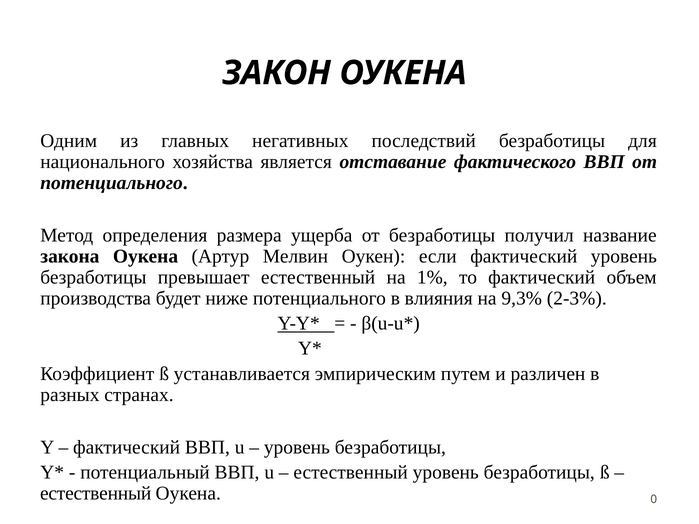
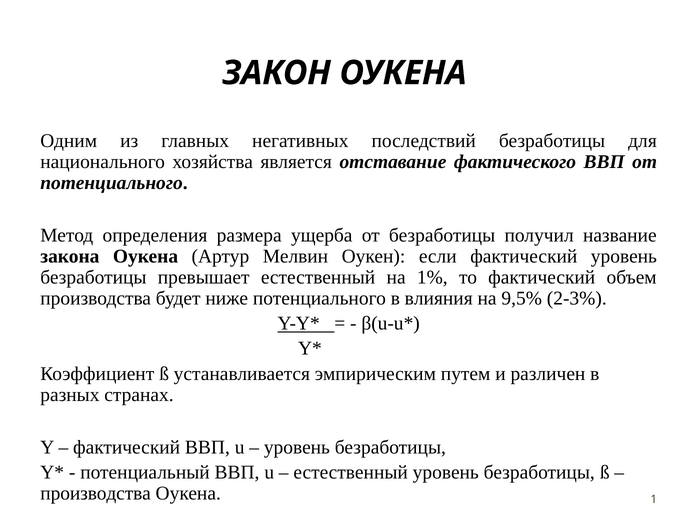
9,3%: 9,3% -> 9,5% (522, 298)
естественный: естественный -> производства (96, 494)
0: 0 -> 1 (654, 500)
